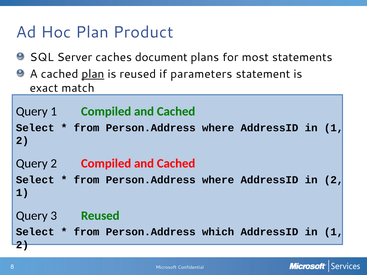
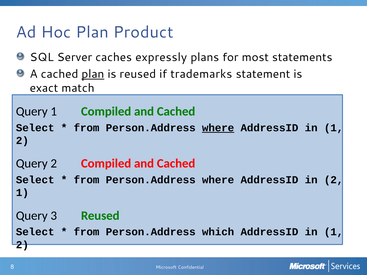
document: document -> expressly (161, 57)
parameters: parameters -> trademarks (201, 74)
where underline: none -> present (218, 128)
